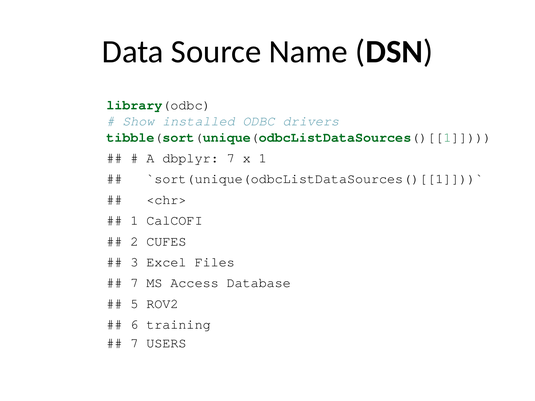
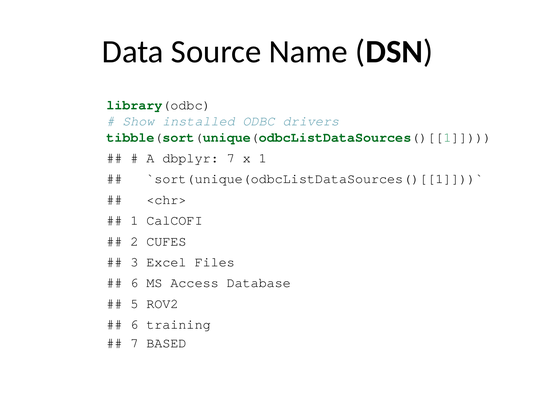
7: 7 -> 6 (134, 283)
USERS: USERS -> BASED (167, 343)
